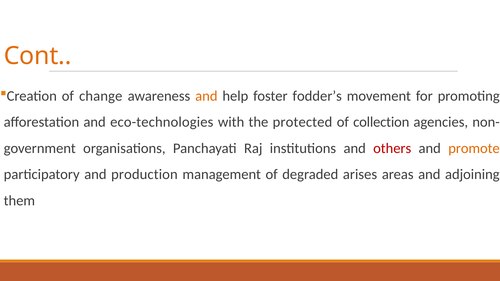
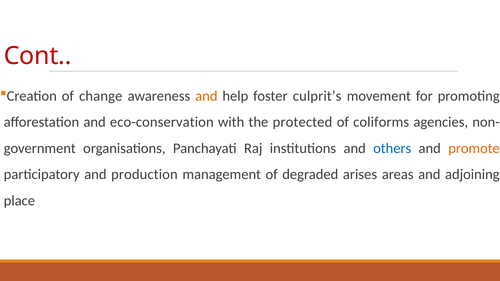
Cont colour: orange -> red (38, 56)
fodder’s: fodder’s -> culprit’s (317, 96)
eco-technologies: eco-technologies -> eco-conservation (162, 122)
collection: collection -> coliforms (381, 122)
others colour: red -> blue (392, 148)
them: them -> place (19, 201)
